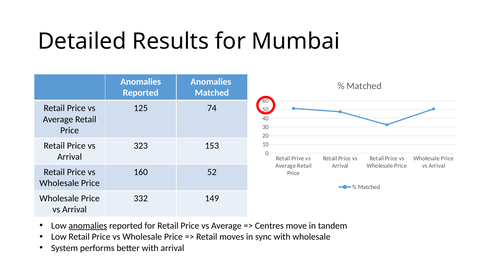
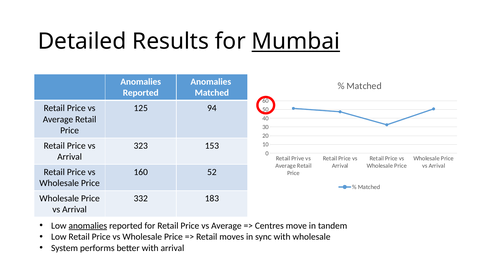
Mumbai underline: none -> present (296, 42)
74: 74 -> 94 (212, 108)
149: 149 -> 183 (212, 199)
